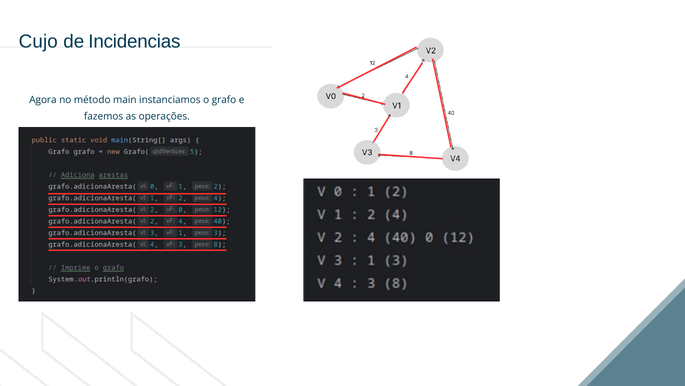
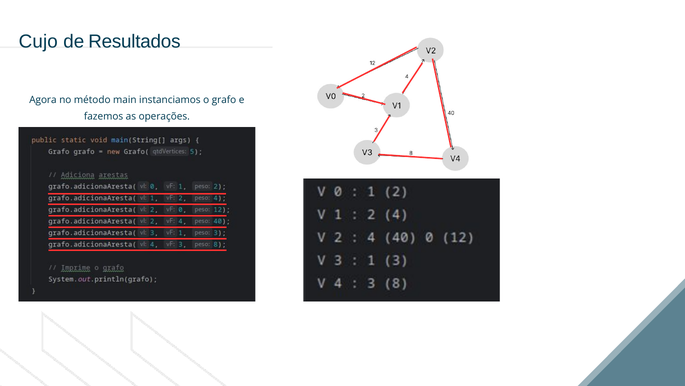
Incidencias: Incidencias -> Resultados (134, 42)
